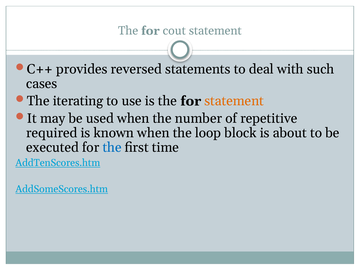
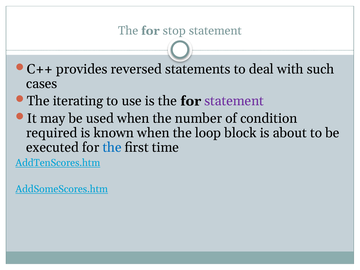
cout: cout -> stop (174, 31)
statement colour: orange -> purple (234, 101)
repetitive: repetitive -> condition (269, 118)
